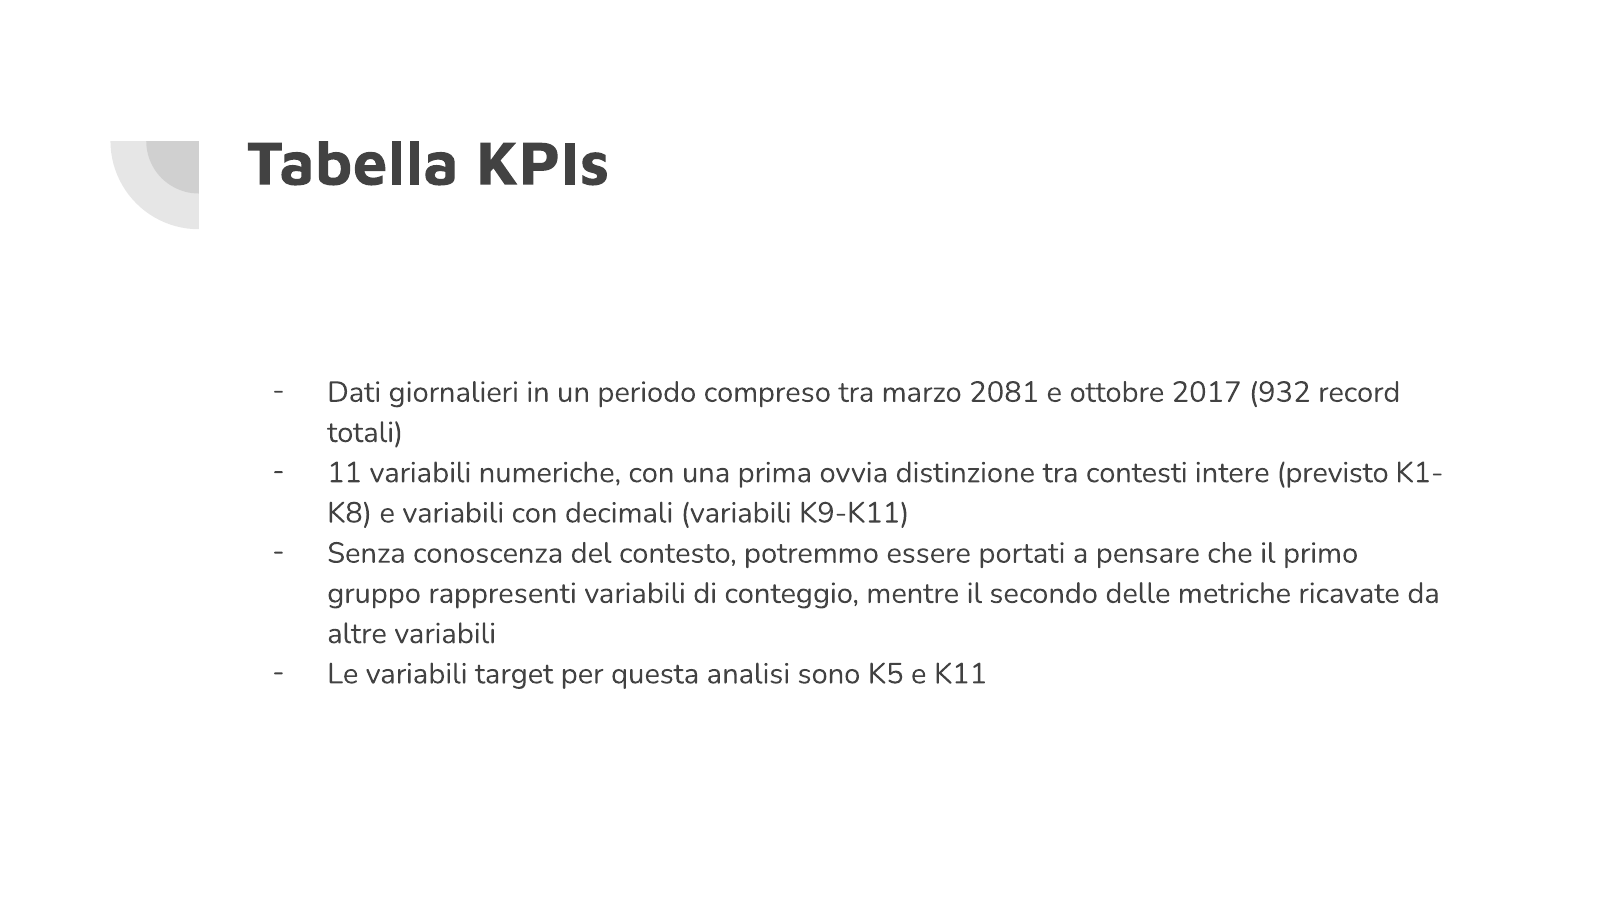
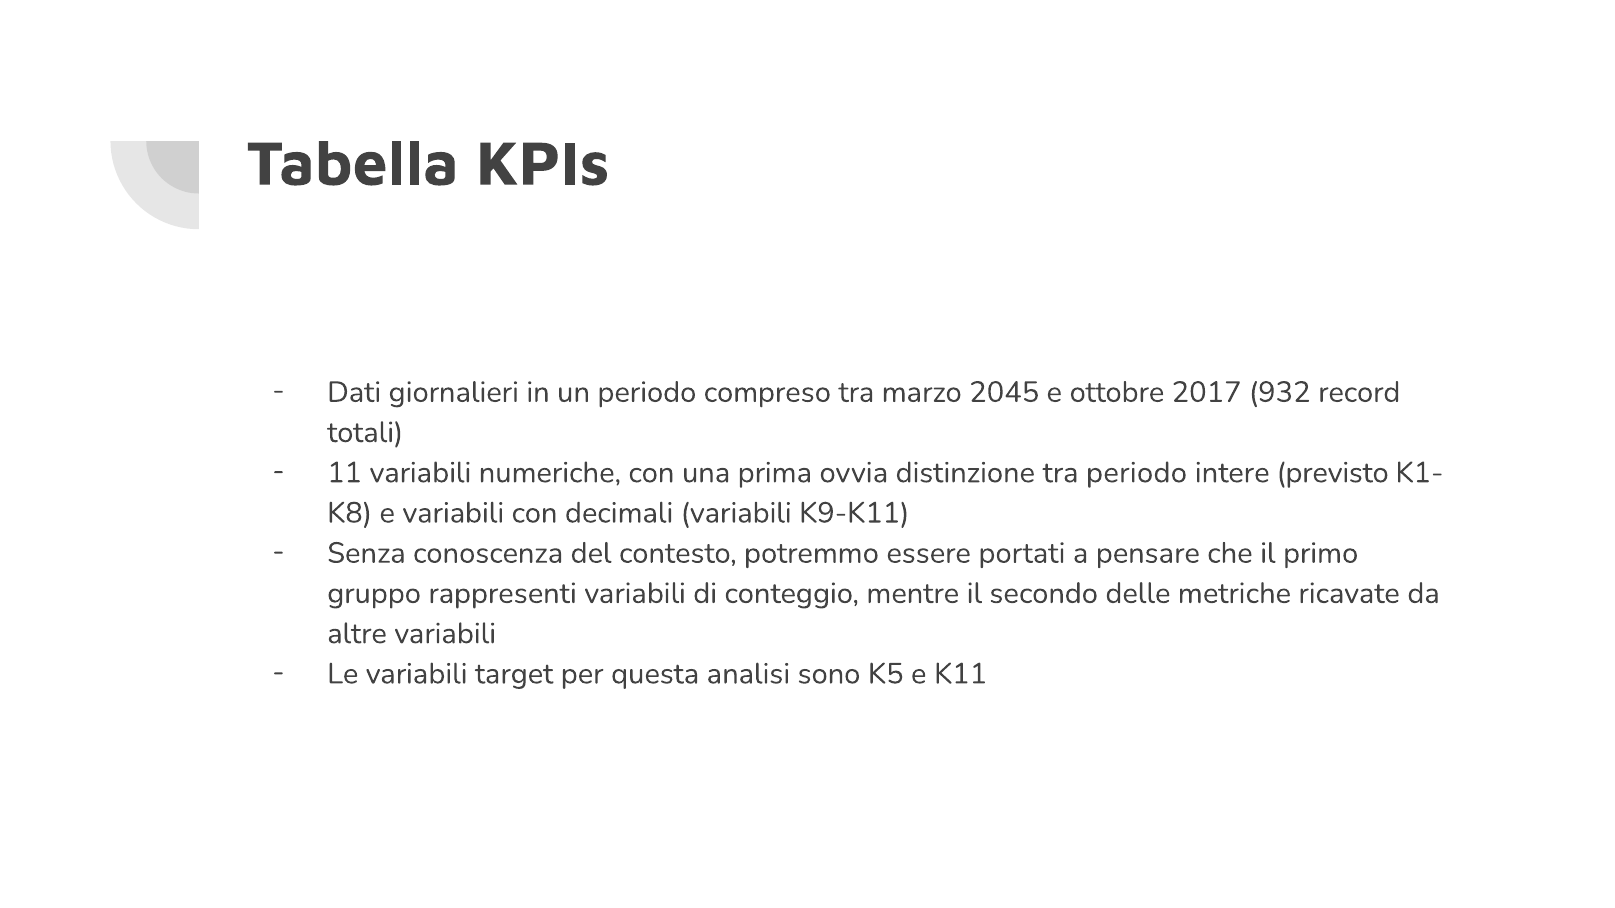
2081: 2081 -> 2045 (1004, 392)
tra contesti: contesti -> periodo (1137, 473)
